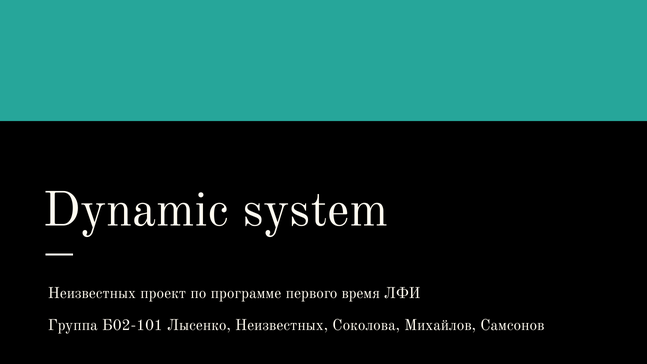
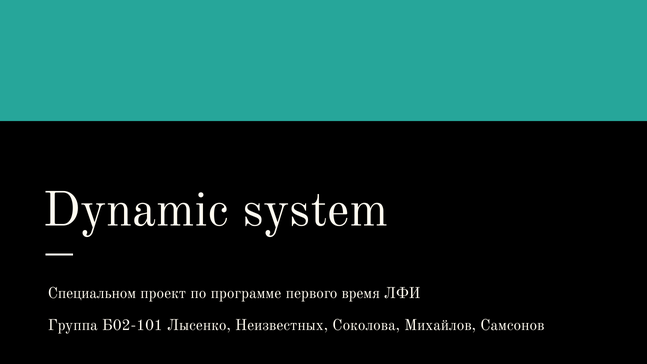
Неизвестных: Неизвестных -> Специальном (92, 293)
